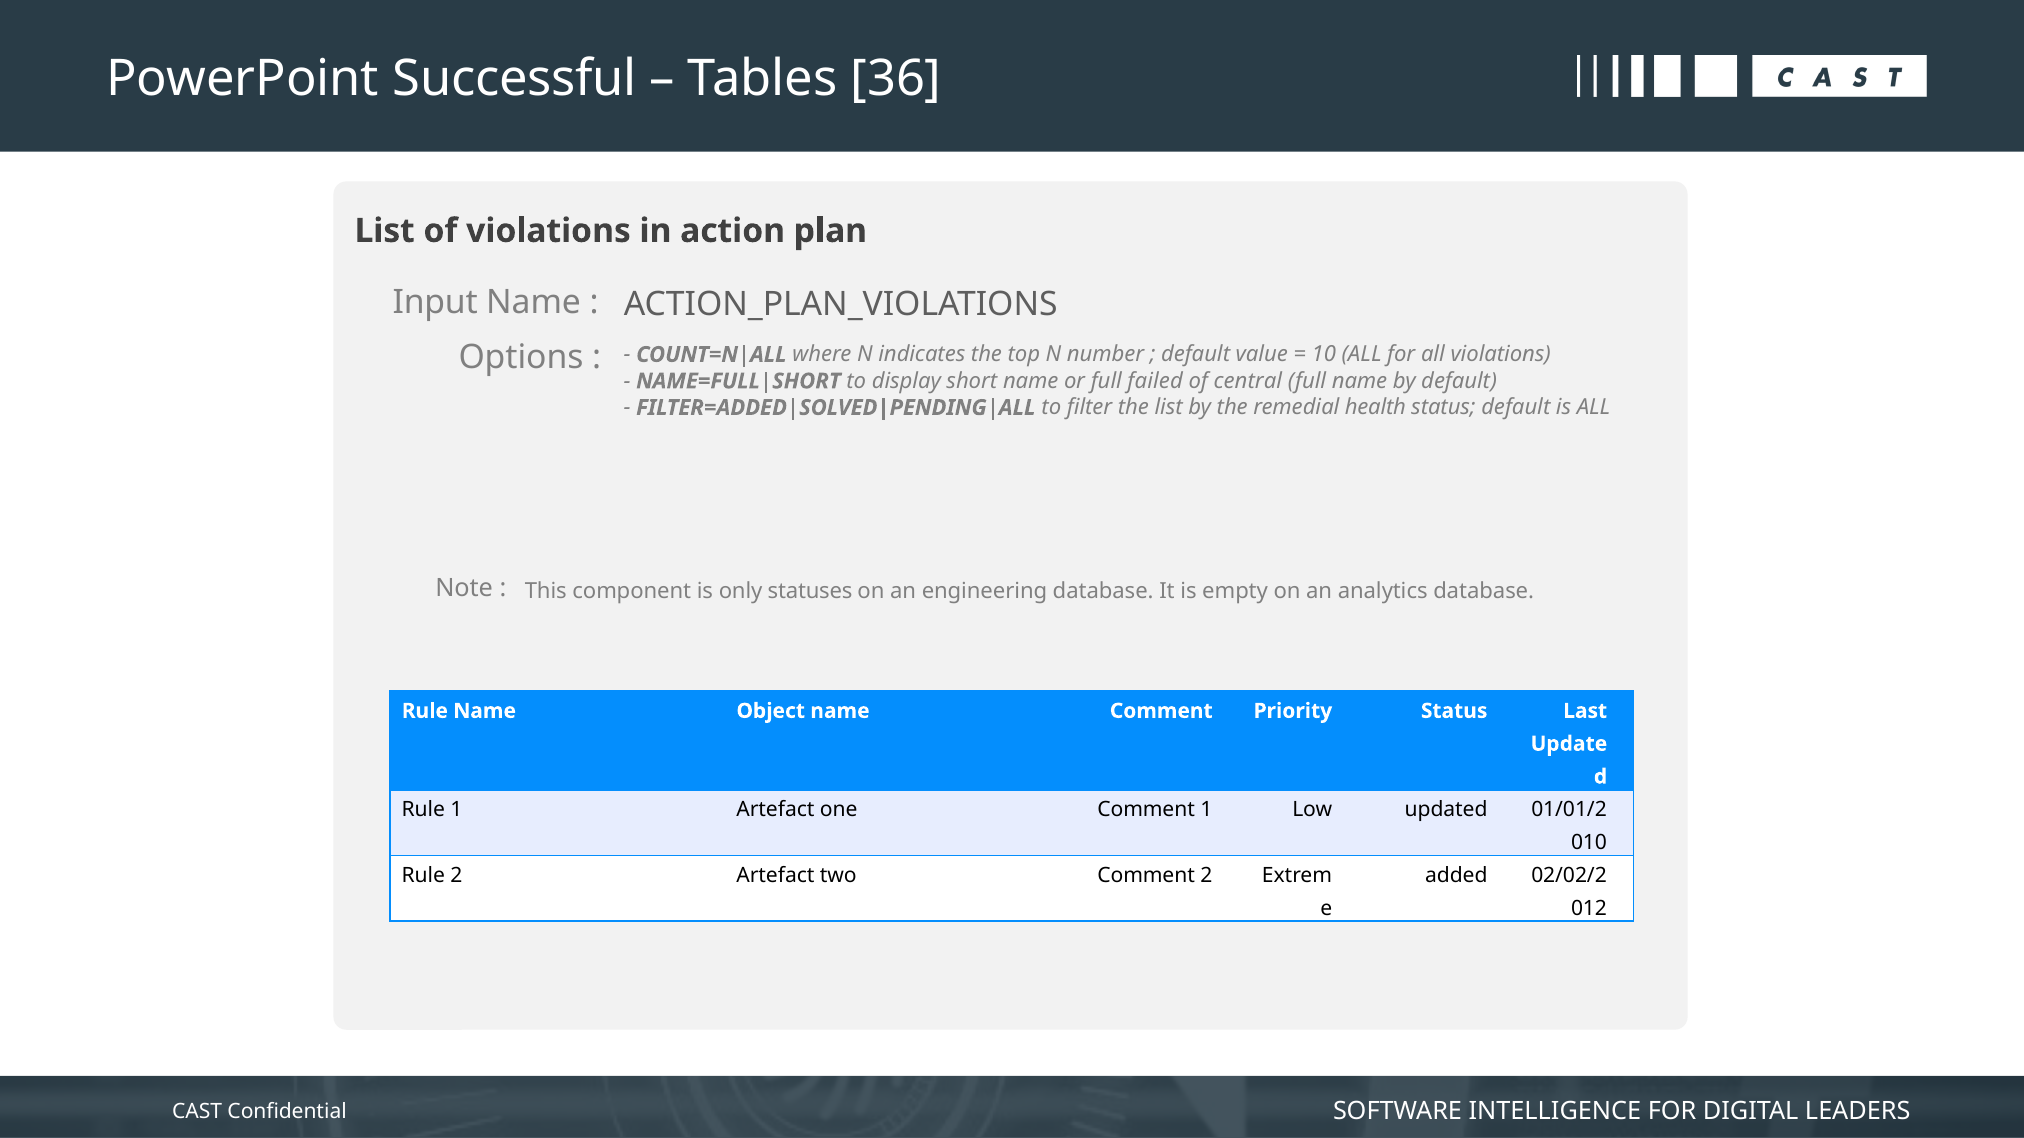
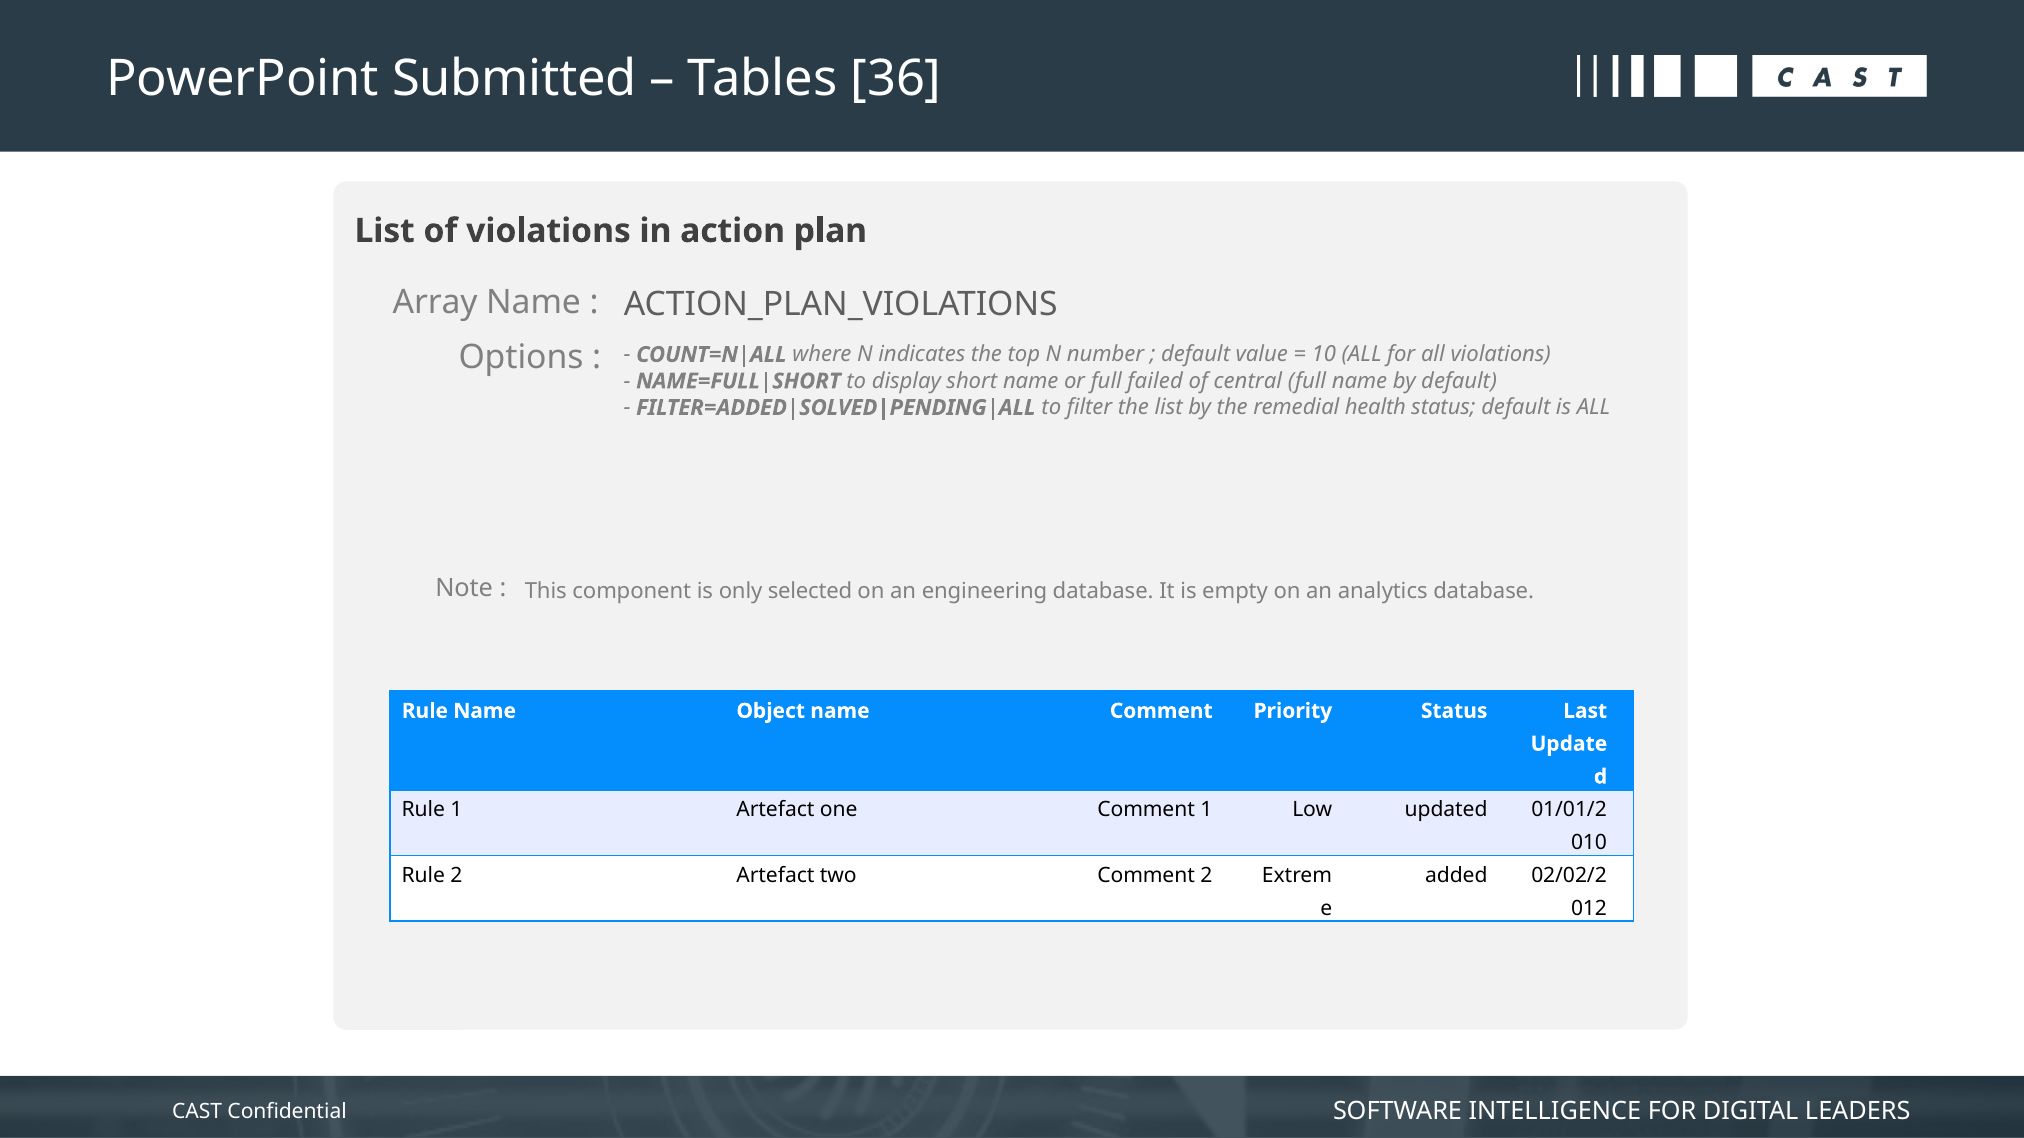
Successful: Successful -> Submitted (515, 79)
Input: Input -> Array (435, 303)
statuses: statuses -> selected (810, 592)
